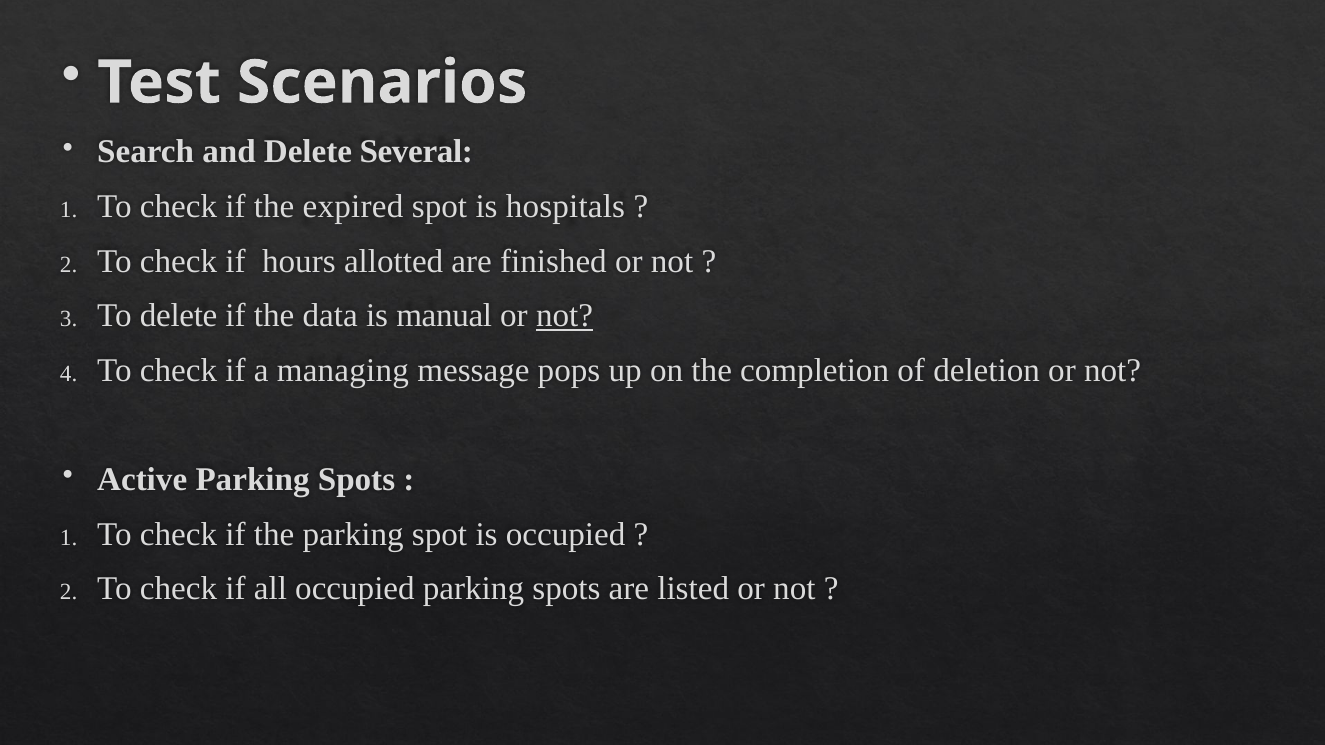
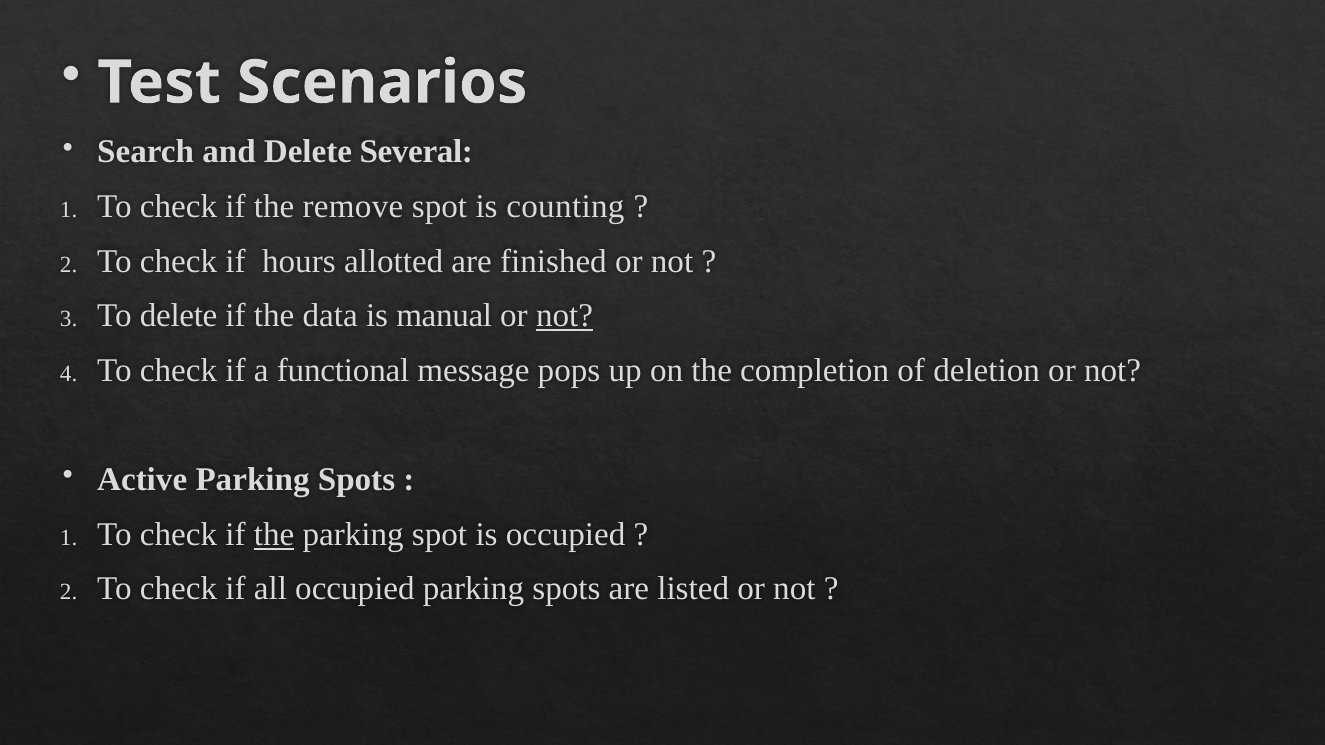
expired: expired -> remove (353, 207)
hospitals: hospitals -> counting (565, 207)
managing: managing -> functional (343, 371)
the underline: none -> present (274, 535)
